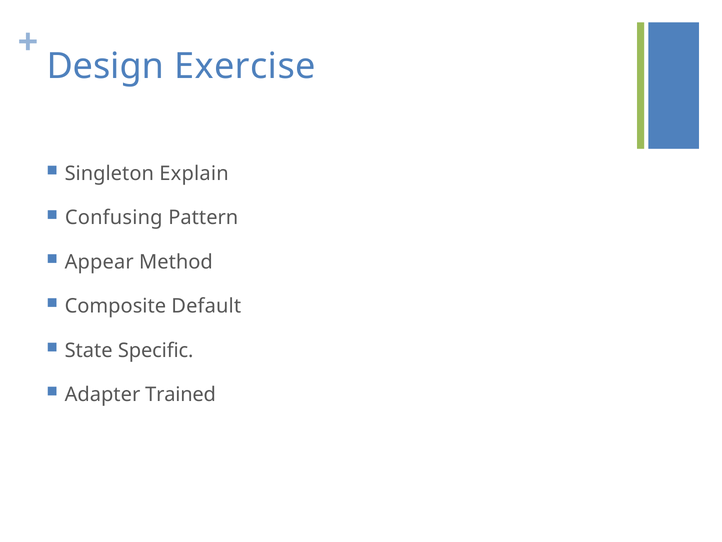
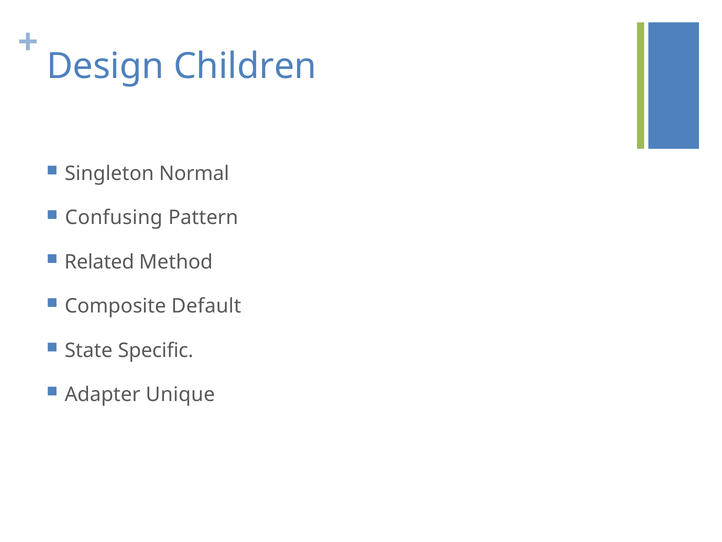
Exercise: Exercise -> Children (245, 66)
Explain: Explain -> Normal (194, 173)
Appear: Appear -> Related (99, 262)
Trained: Trained -> Unique (180, 394)
